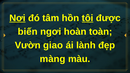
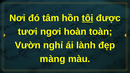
Nơi underline: present -> none (17, 18)
biến: biến -> tươi (28, 32)
giao: giao -> nghỉ (53, 45)
